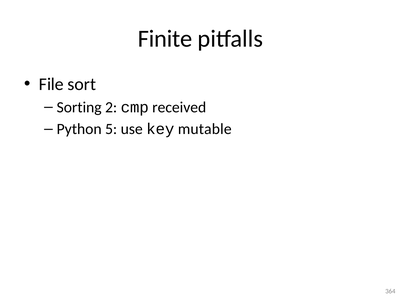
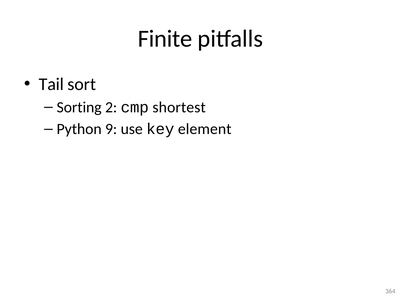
File: File -> Tail (51, 84)
received: received -> shortest (179, 107)
5: 5 -> 9 (111, 129)
mutable: mutable -> element (205, 129)
